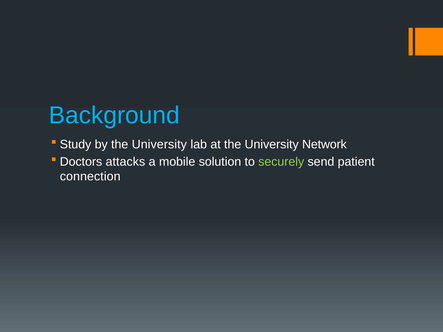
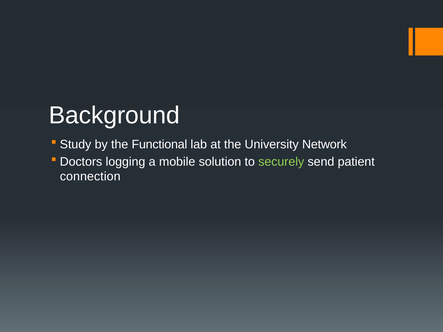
Background colour: light blue -> white (114, 115)
by the University: University -> Functional (159, 145)
attacks: attacks -> logging (125, 162)
